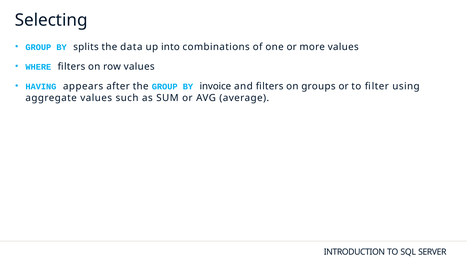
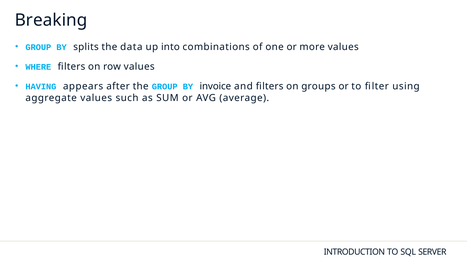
Selecting: Selecting -> Breaking (51, 20)
